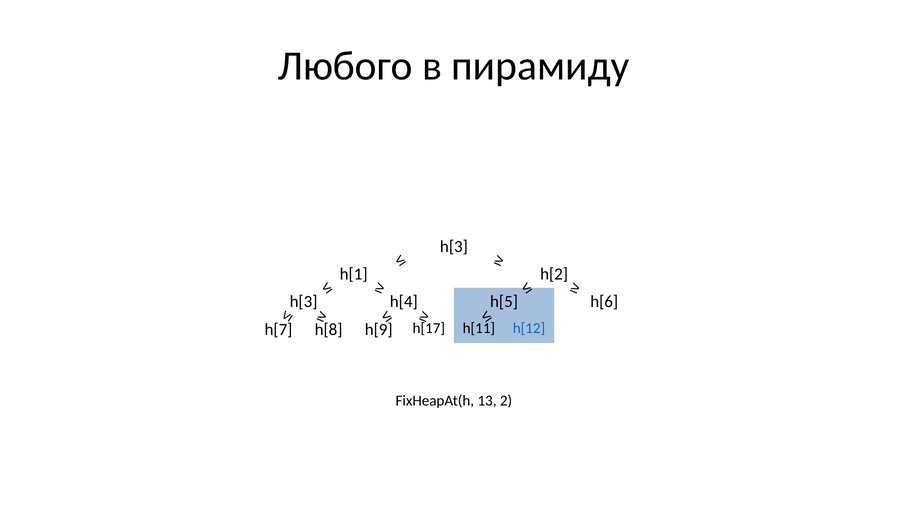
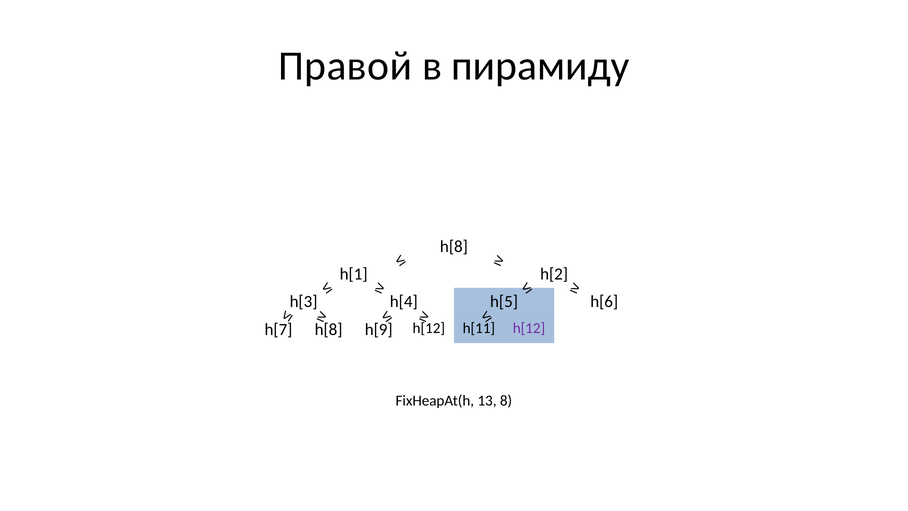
Любого: Любого -> Правой (345, 66)
h[3: h[3 -> h[8 (454, 246)
h[9 h[17: h[17 -> h[12 (429, 328)
h[12 colour: blue -> purple (529, 328)
2: 2 -> 8 (506, 400)
